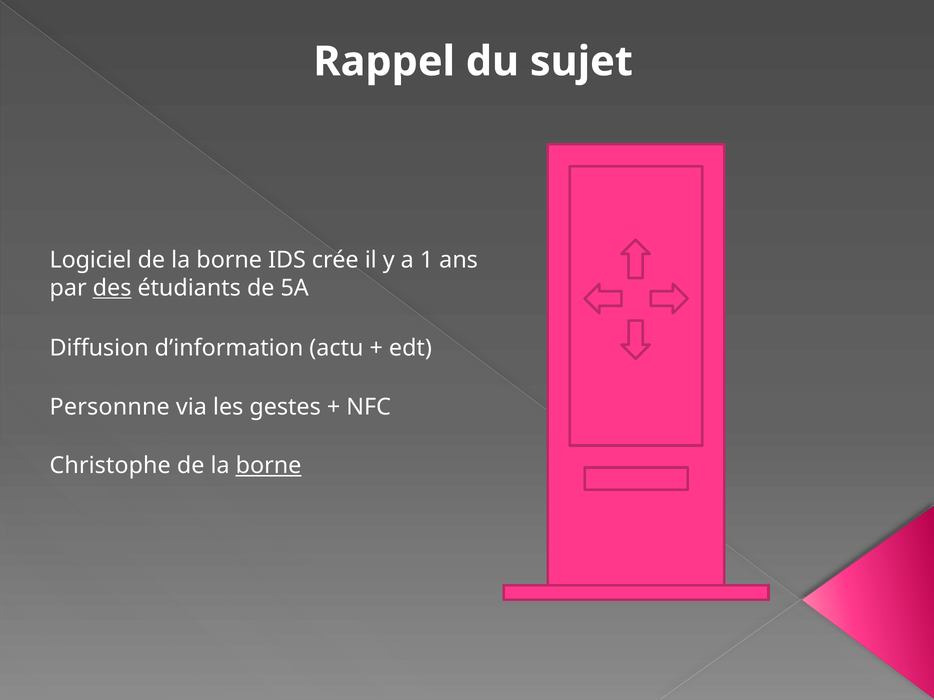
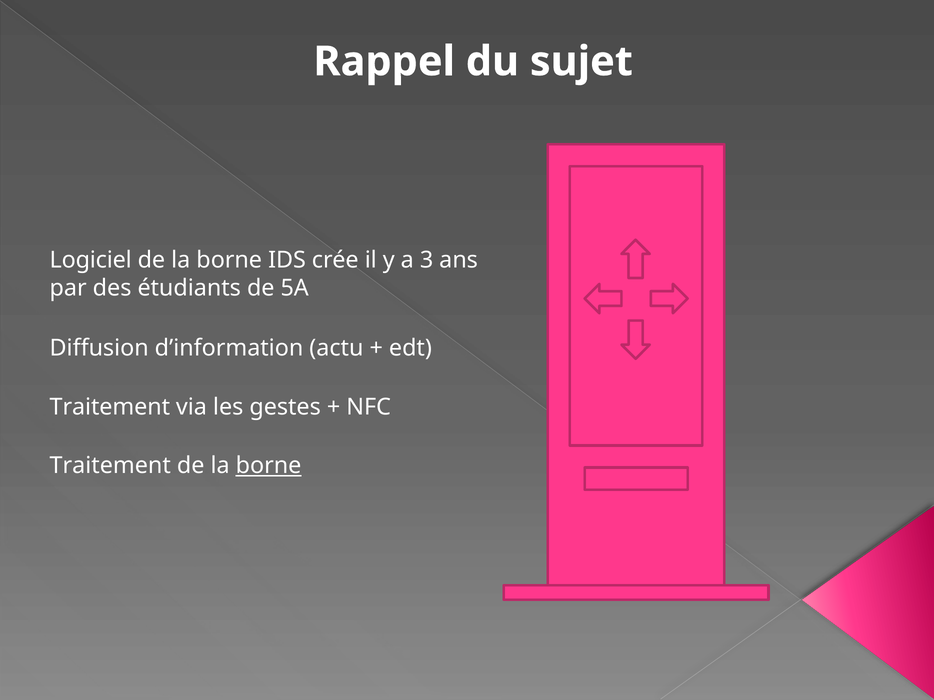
1: 1 -> 3 (427, 260)
des underline: present -> none (112, 288)
Personnne: Personnne -> Traitement (110, 407)
Christophe: Christophe -> Traitement (110, 466)
